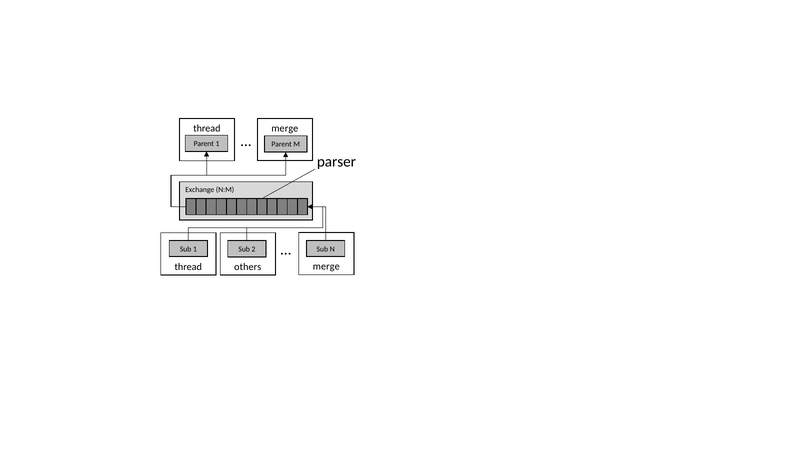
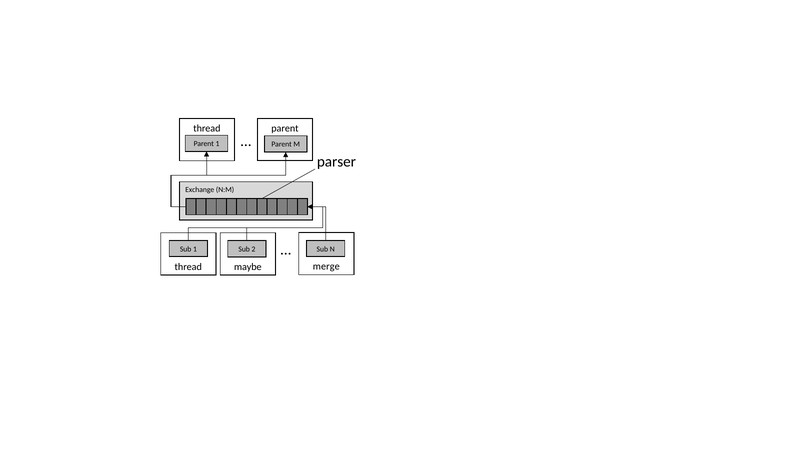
thread merge: merge -> parent (285, 128)
others: others -> maybe (248, 267)
